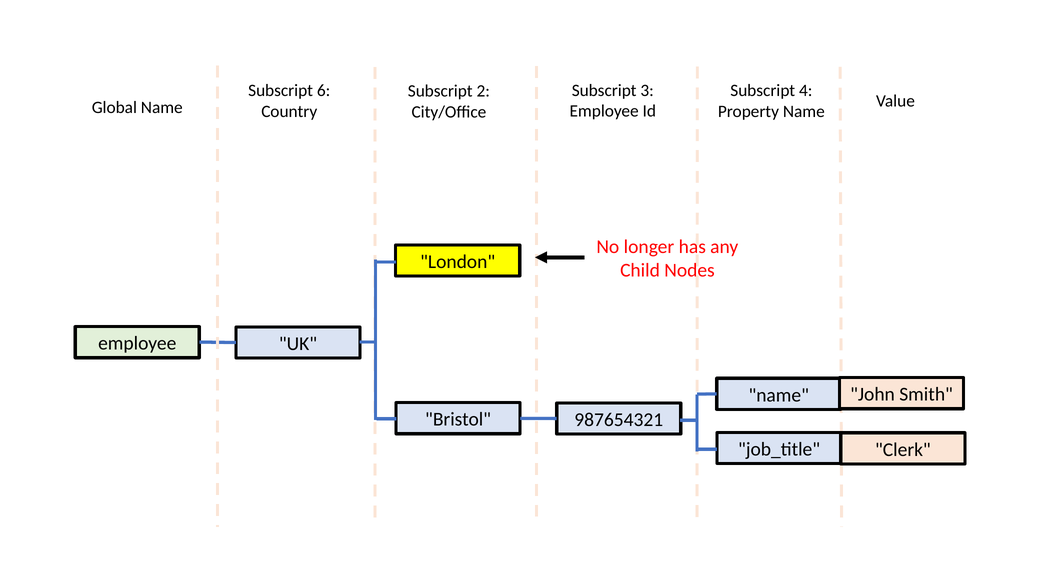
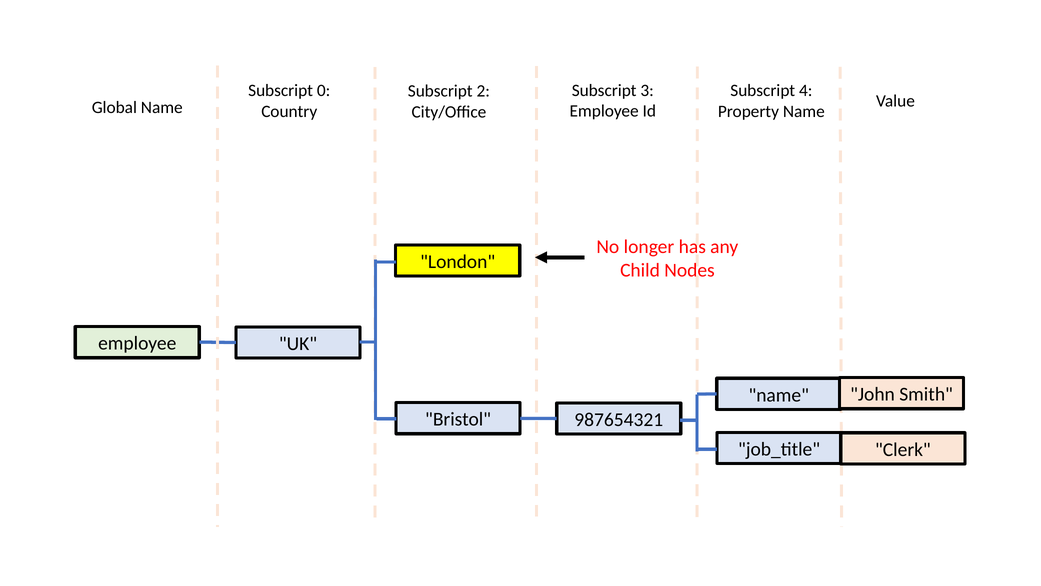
6: 6 -> 0 (324, 91)
